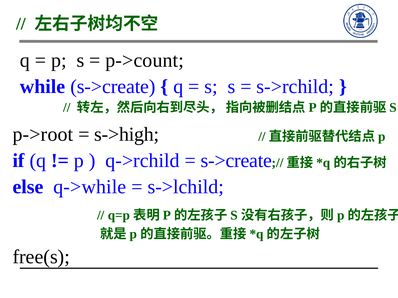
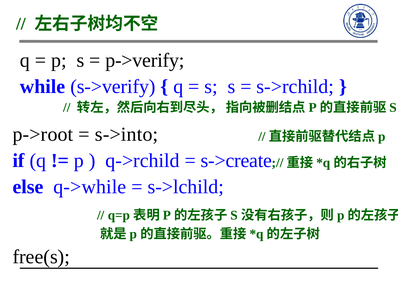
p->count: p->count -> p->verify (145, 60)
while s->create: s->create -> s->verify (113, 87)
s->high: s->high -> s->into (127, 135)
